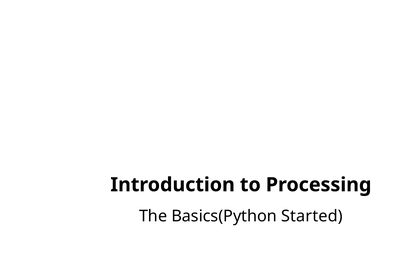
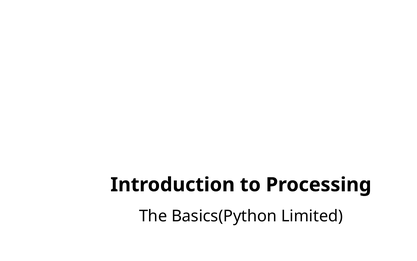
Started: Started -> Limited (312, 216)
